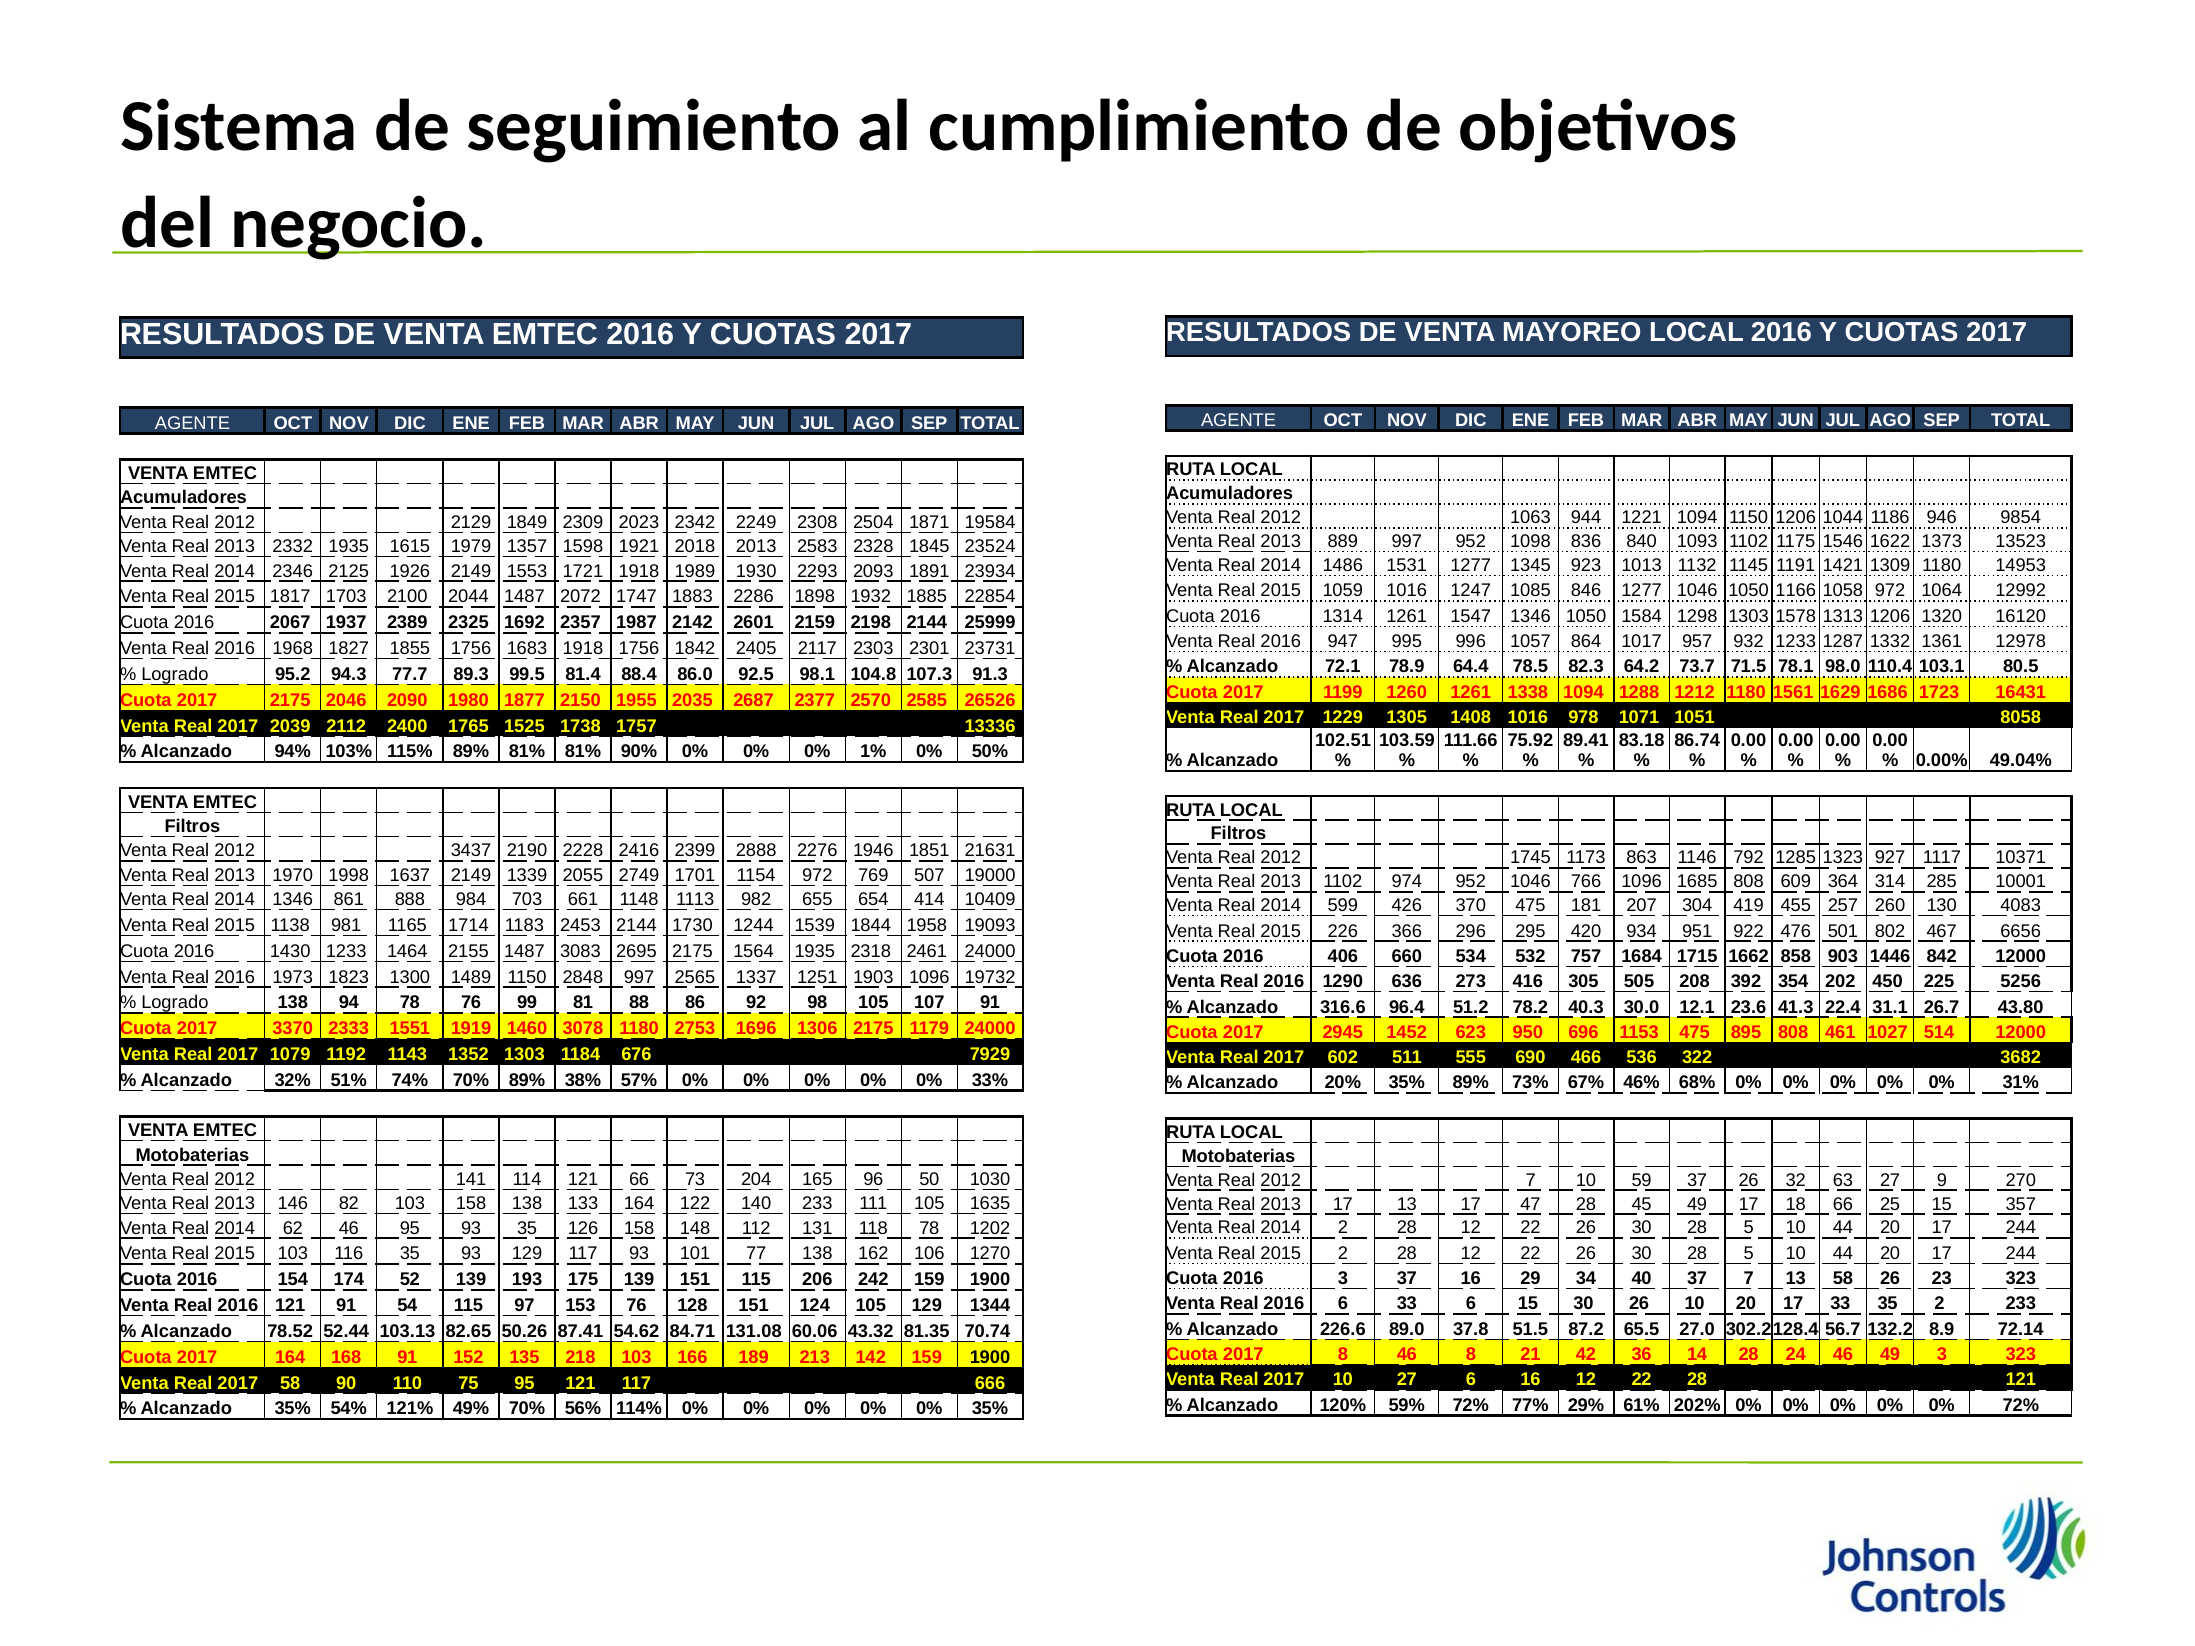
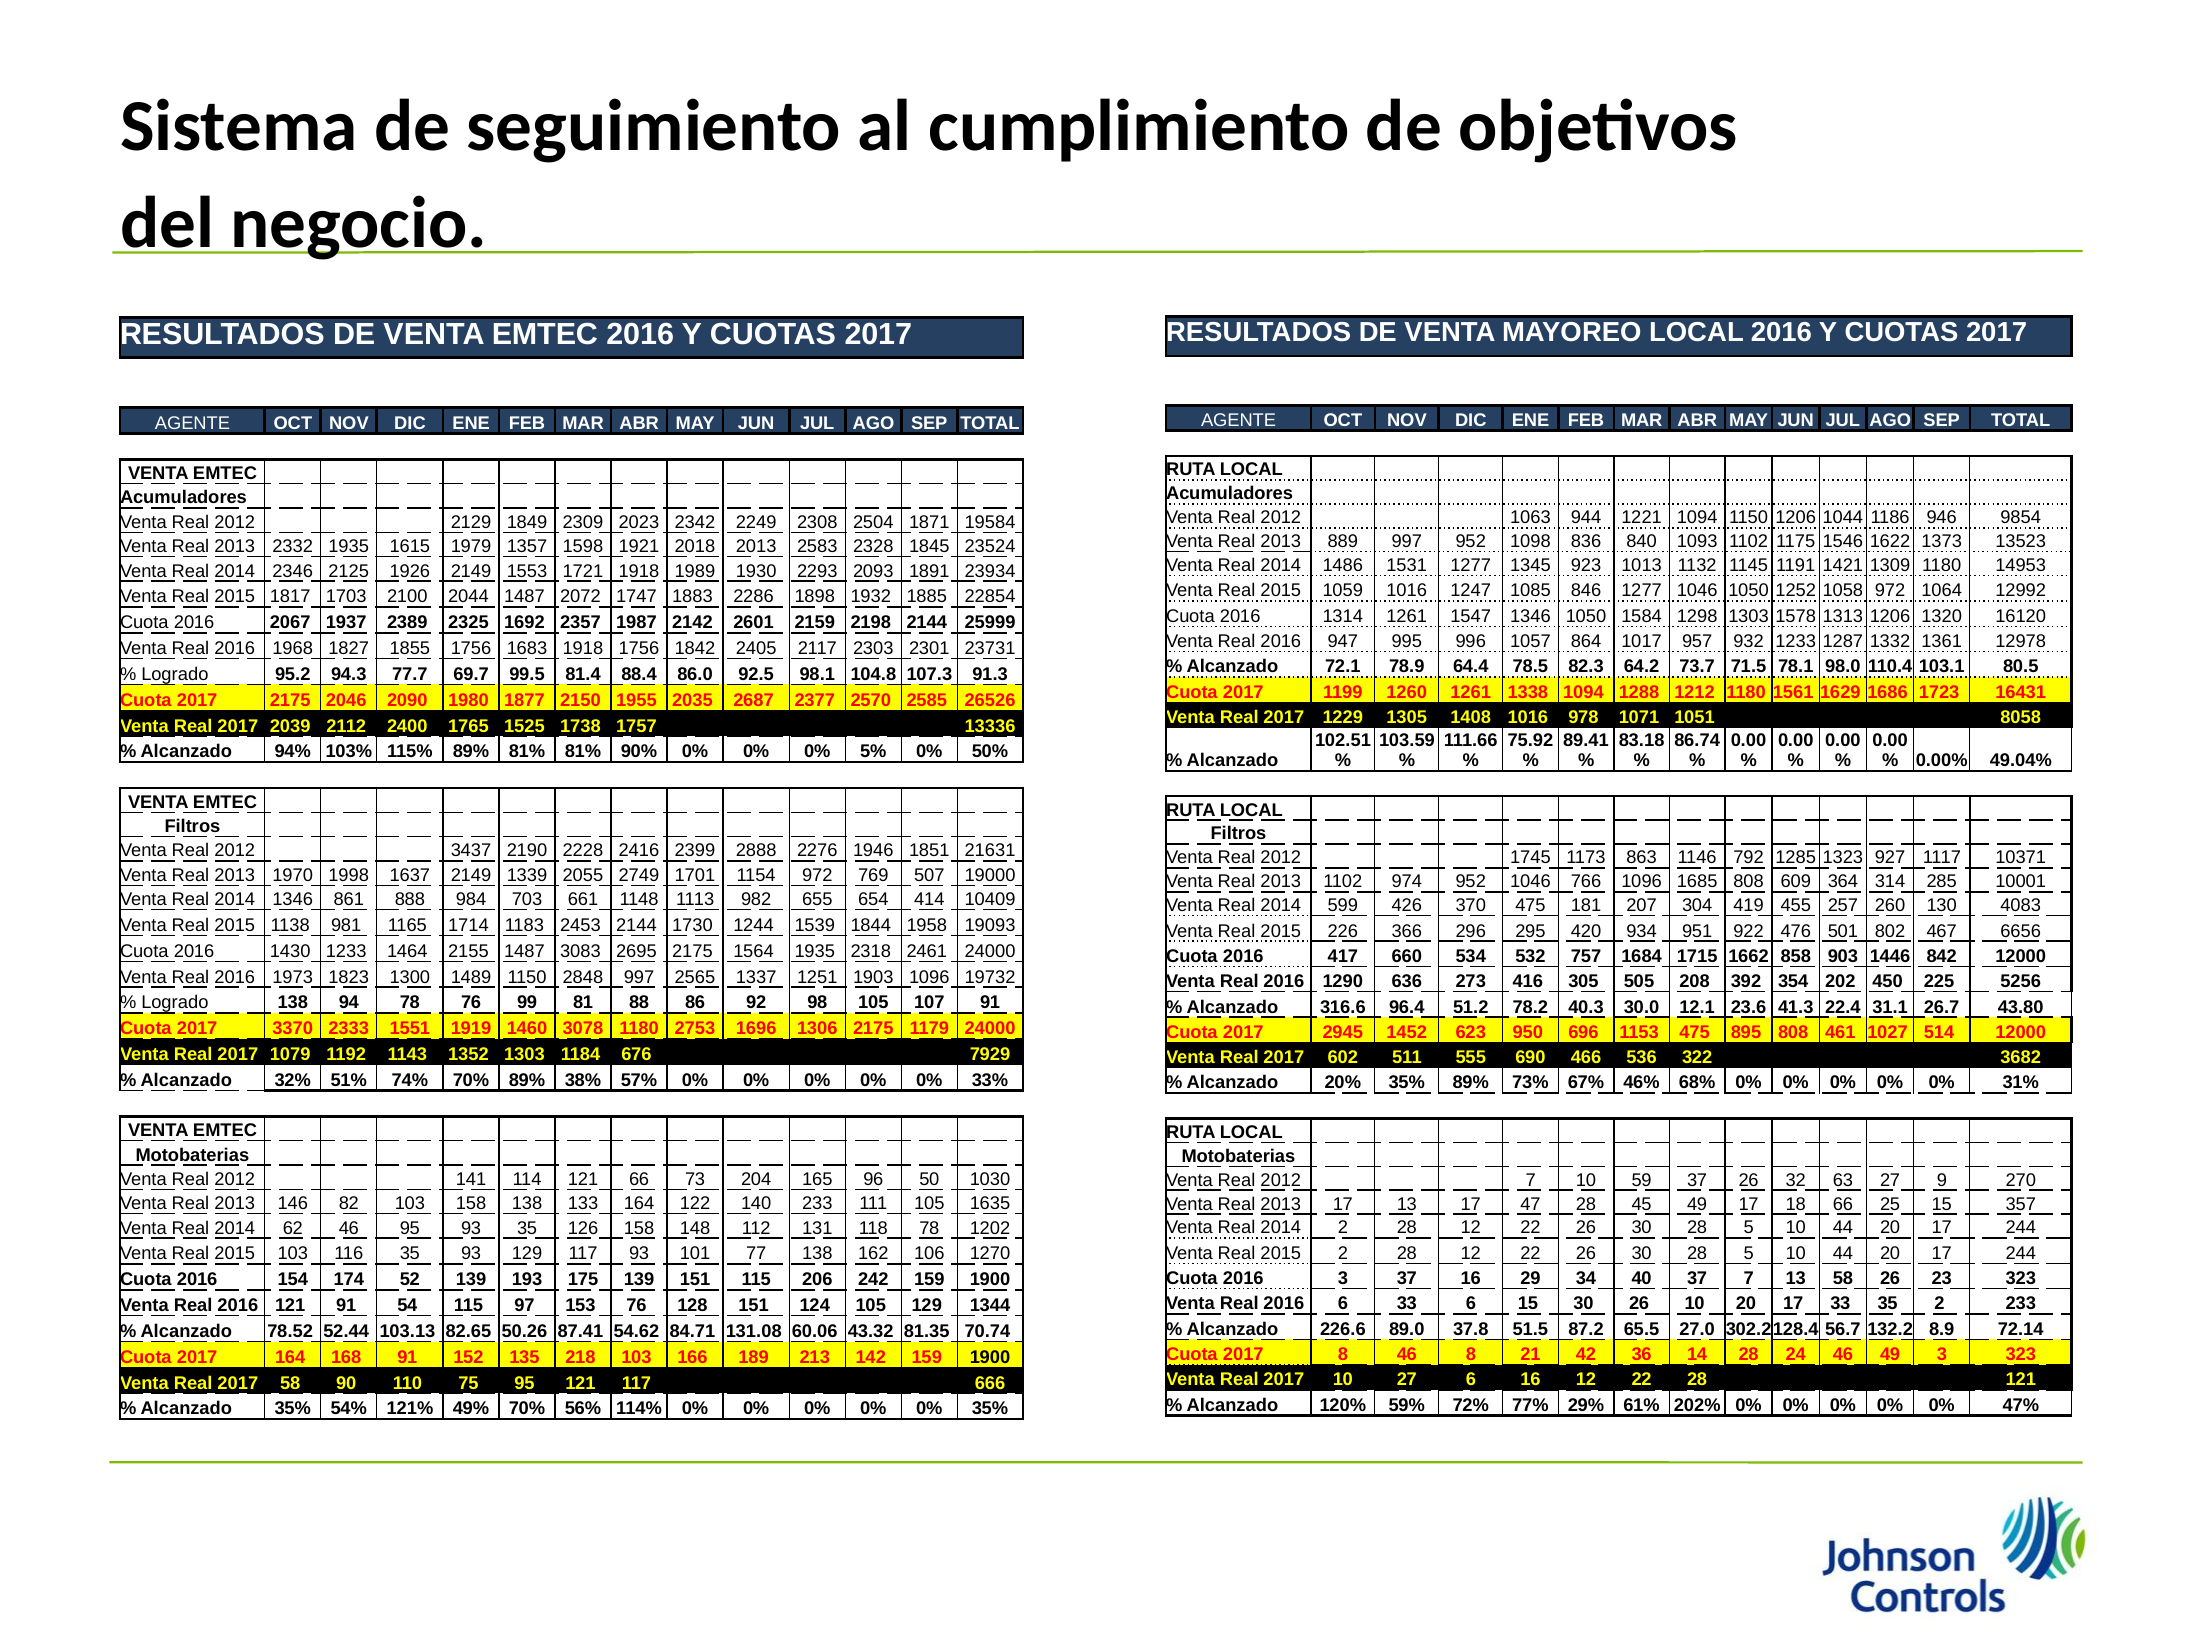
1166: 1166 -> 1252 (1796, 591)
89.3: 89.3 -> 69.7 (471, 674)
1%: 1% -> 5% (873, 752)
406: 406 -> 417 (1343, 956)
0% 72%: 72% -> 47% (2021, 1405)
